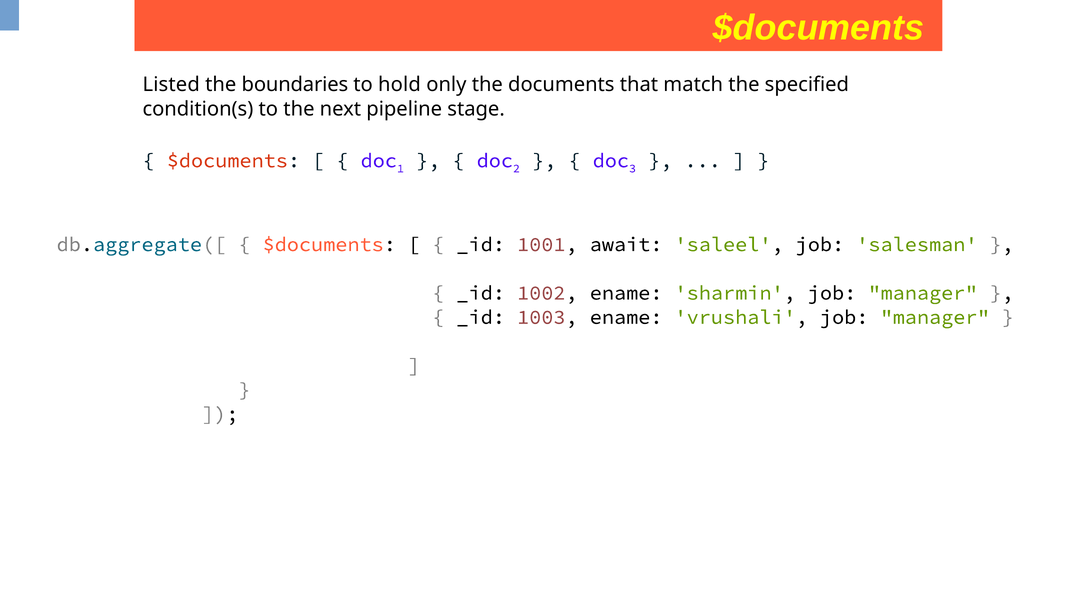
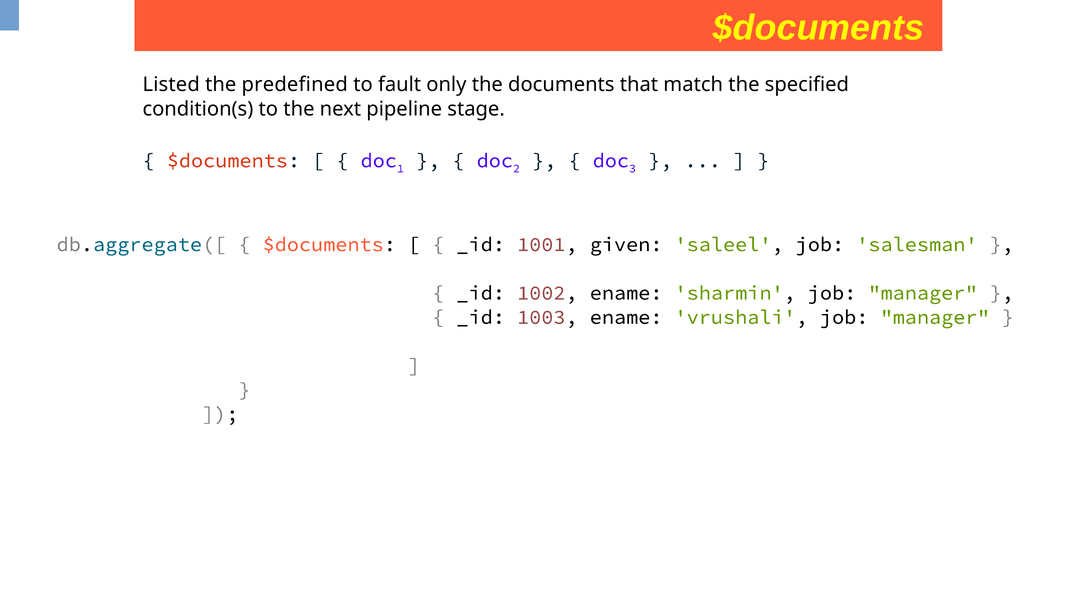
boundaries: boundaries -> predefined (295, 85)
hold: hold -> fault (400, 85)
await: await -> given (626, 244)
